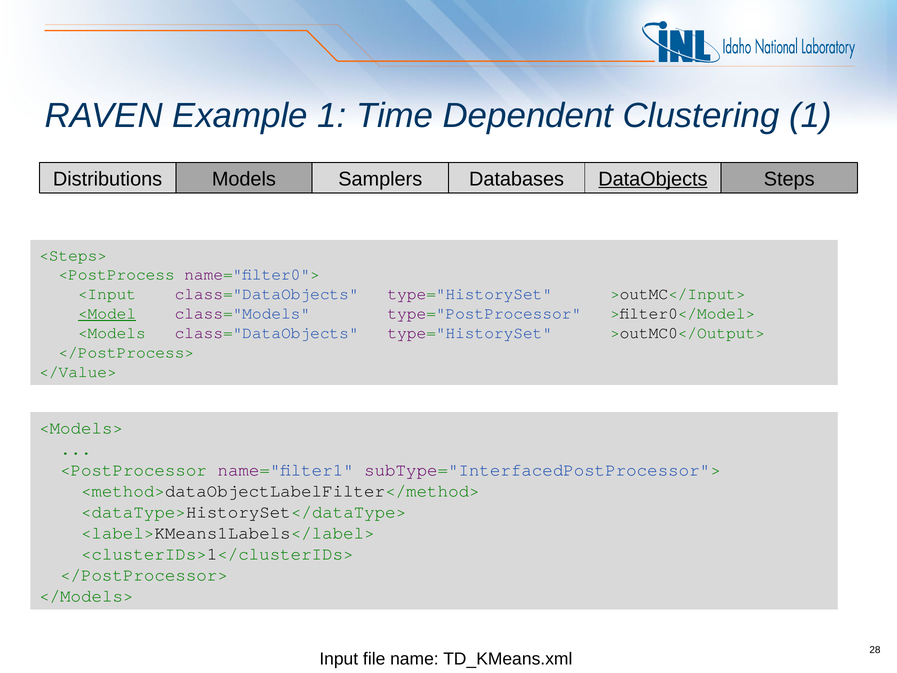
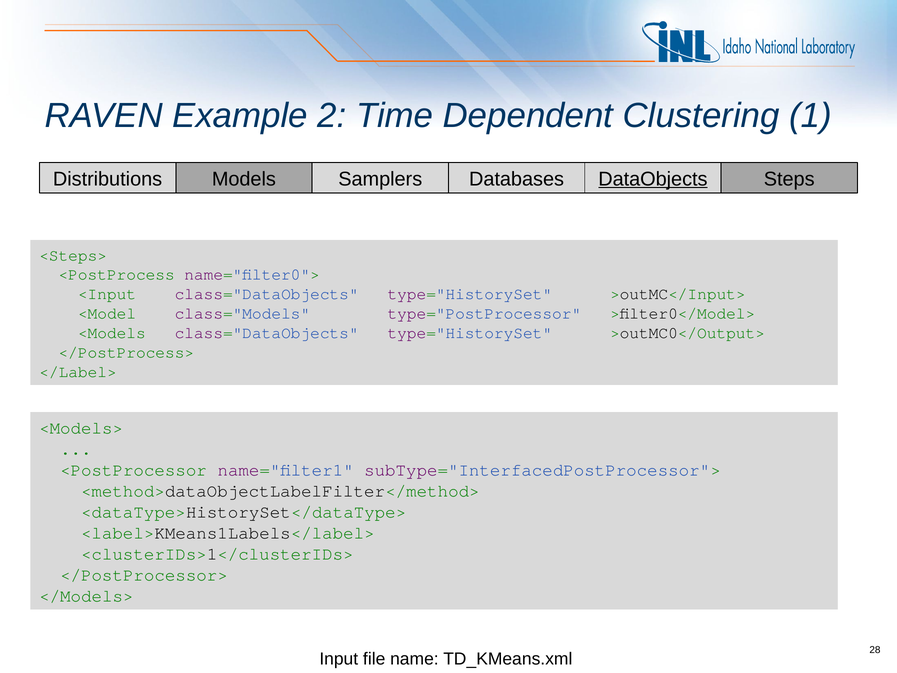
Example 1: 1 -> 2 (332, 116)
<Model underline: present -> none (107, 313)
</Value>: </Value> -> </Label> (78, 372)
